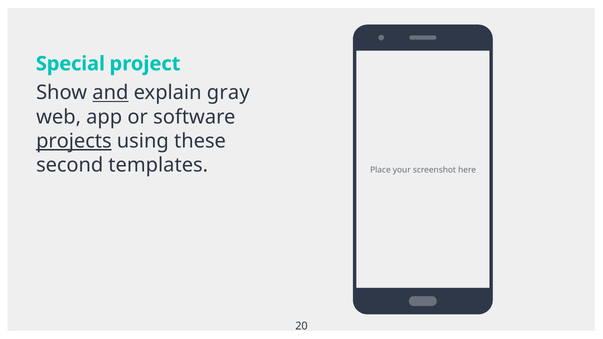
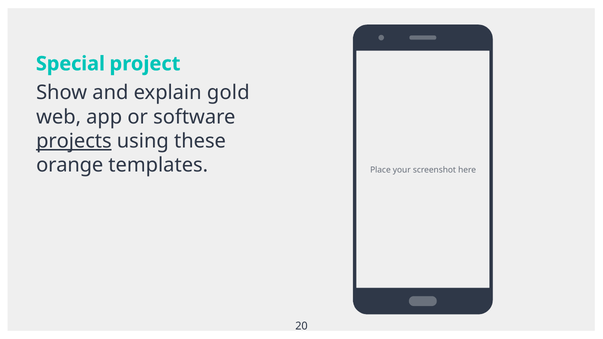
and underline: present -> none (110, 93)
gray: gray -> gold (228, 93)
second: second -> orange (70, 165)
